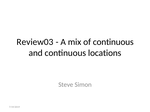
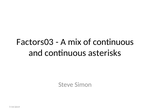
Review03: Review03 -> Factors03 (35, 42)
locations: locations -> asterisks (105, 53)
